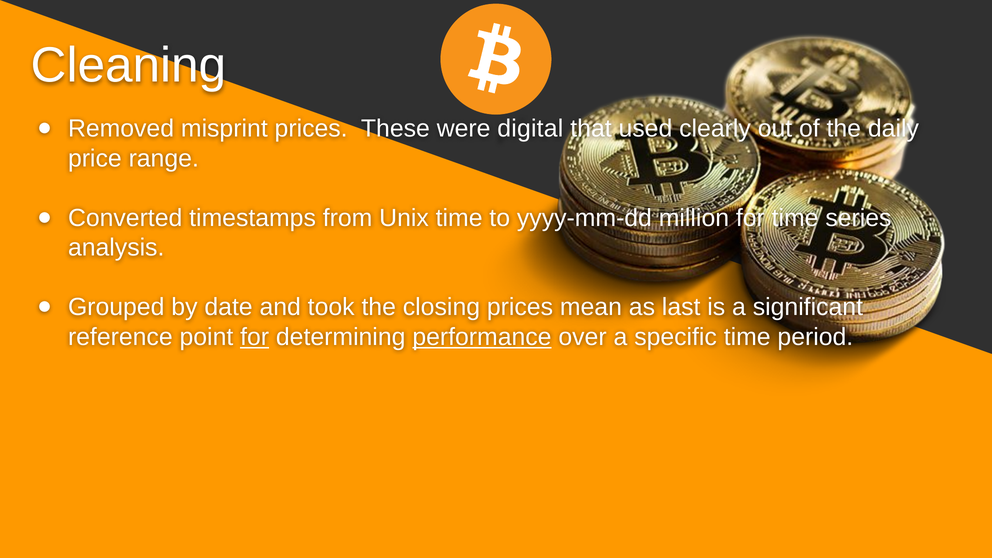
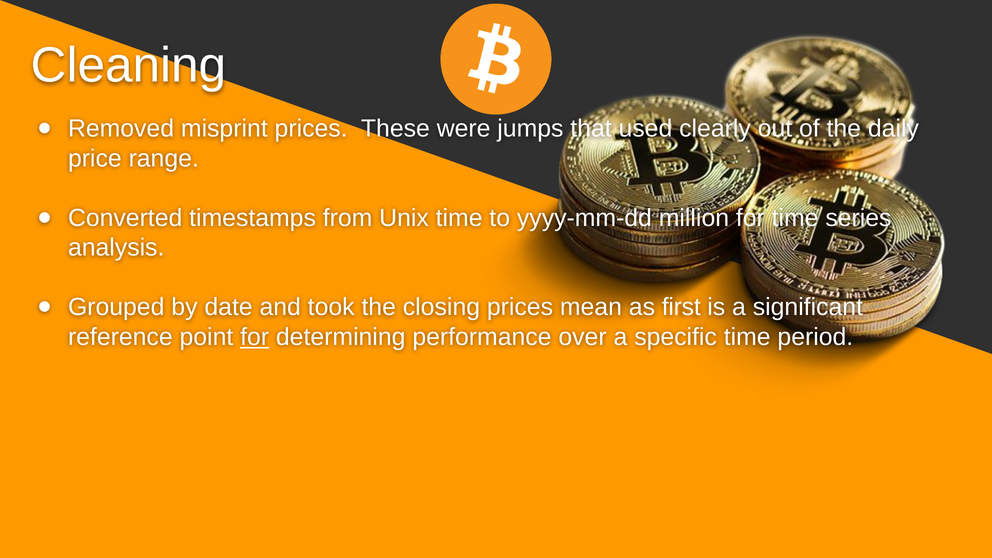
digital: digital -> jumps (530, 129)
last: last -> first (681, 307)
performance underline: present -> none (482, 337)
